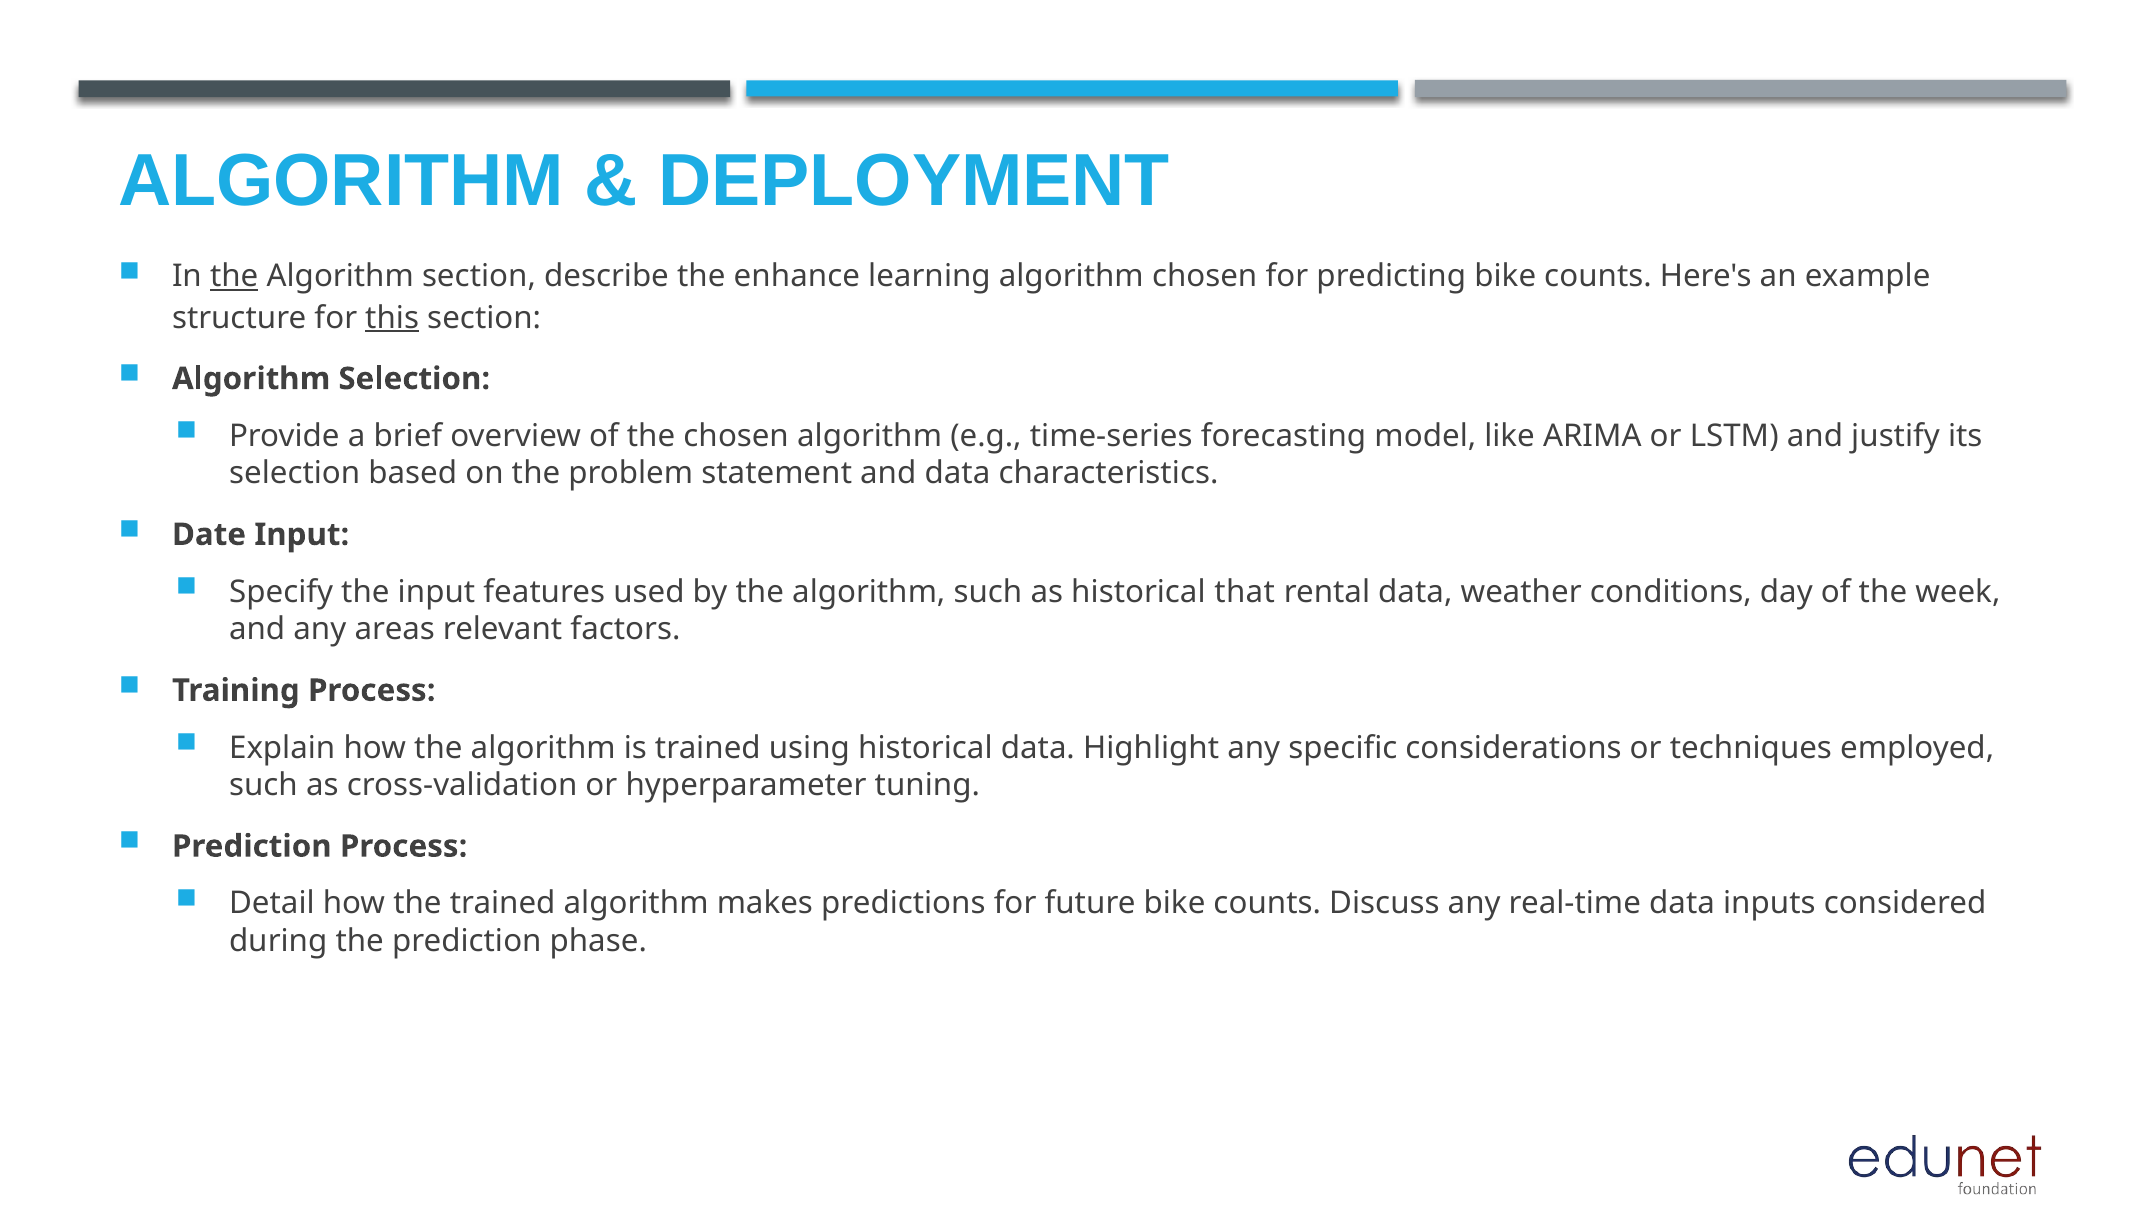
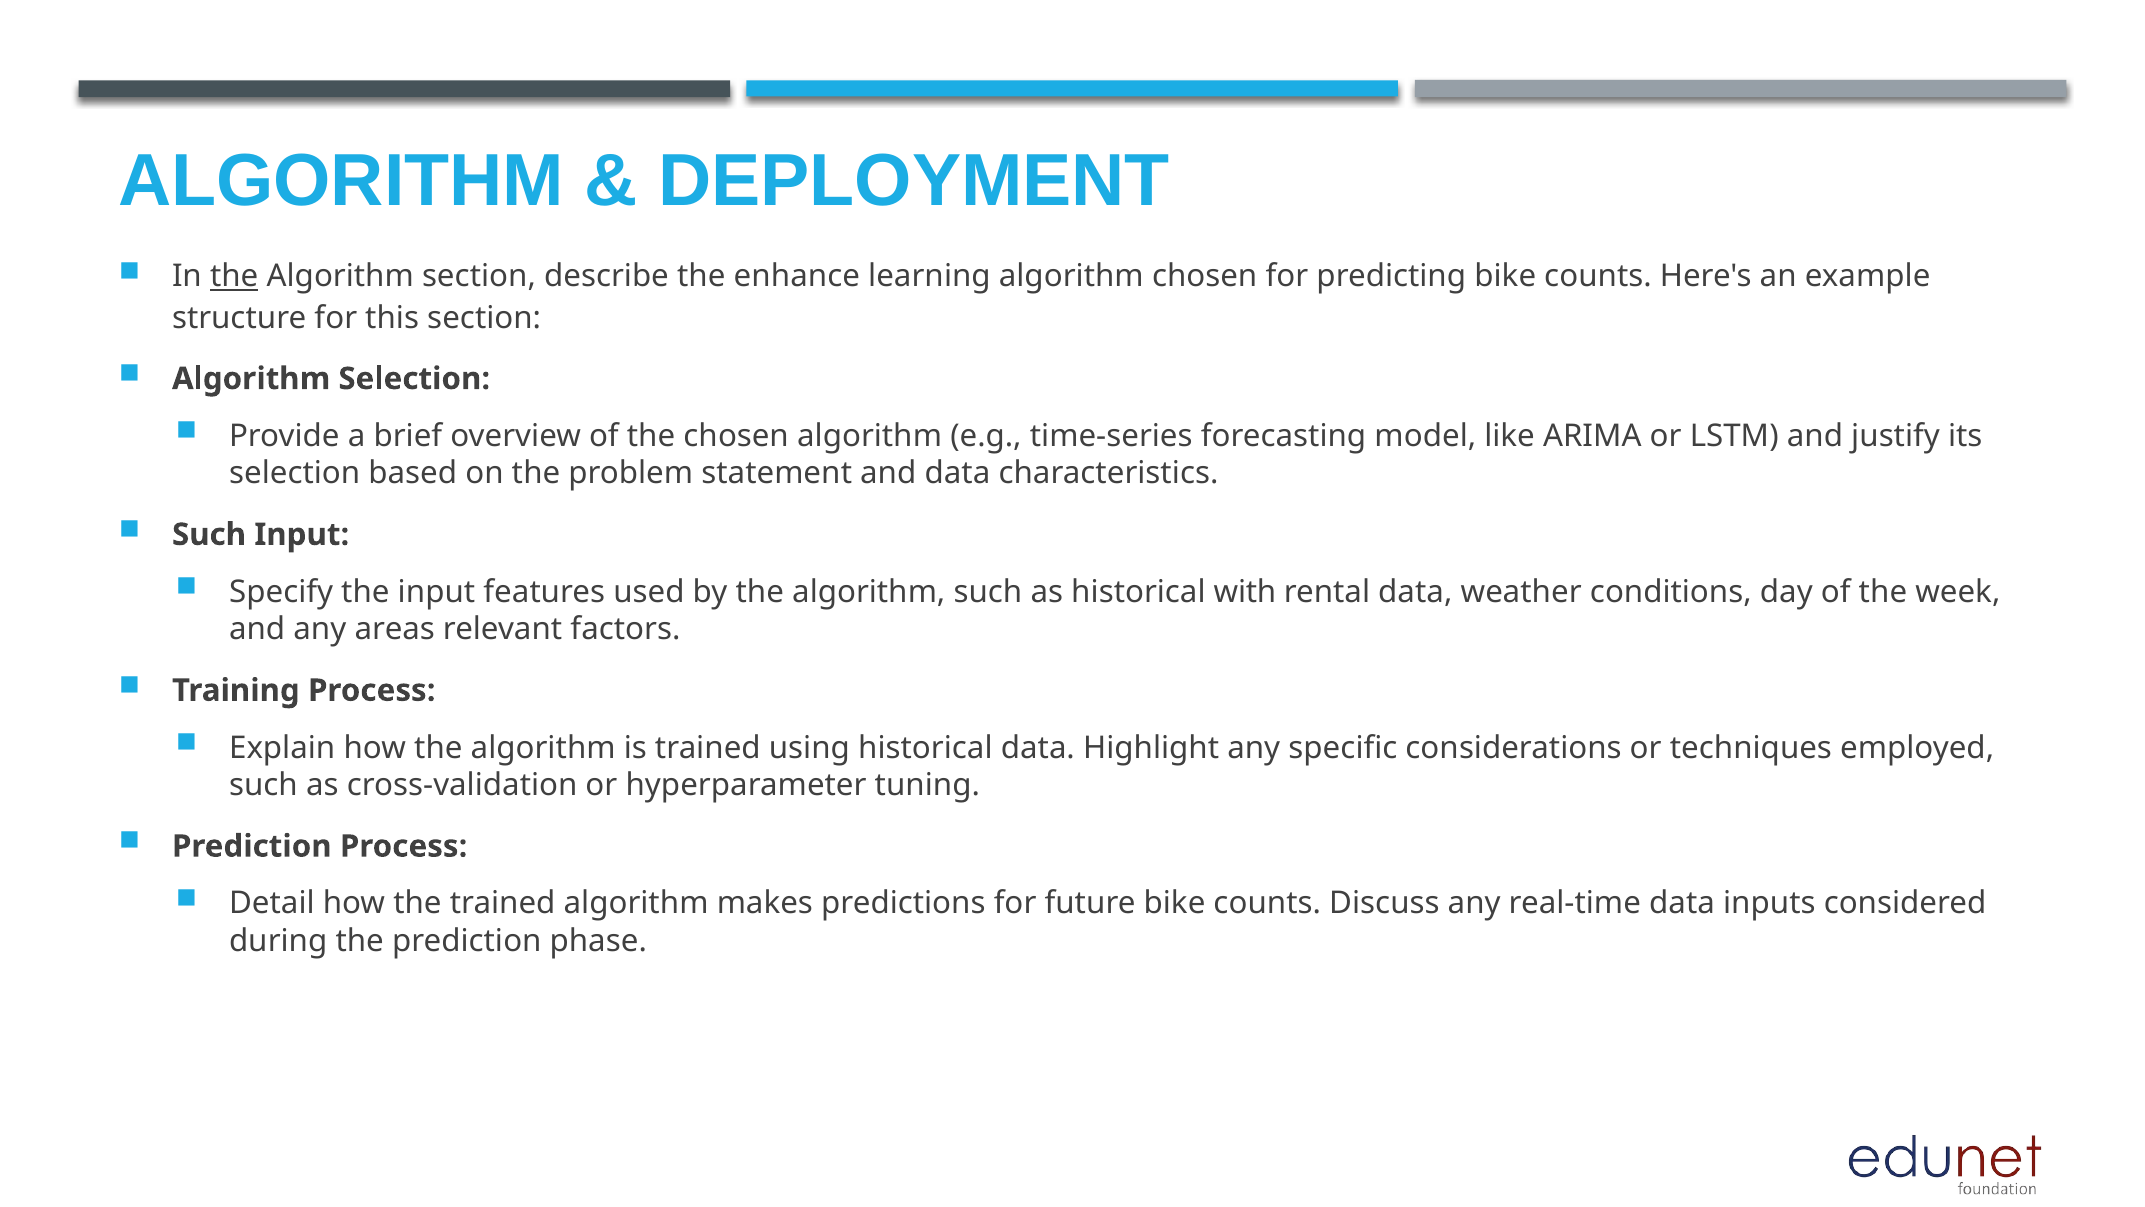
this underline: present -> none (392, 318)
Date: Date -> Such (209, 534)
that: that -> with (1245, 592)
